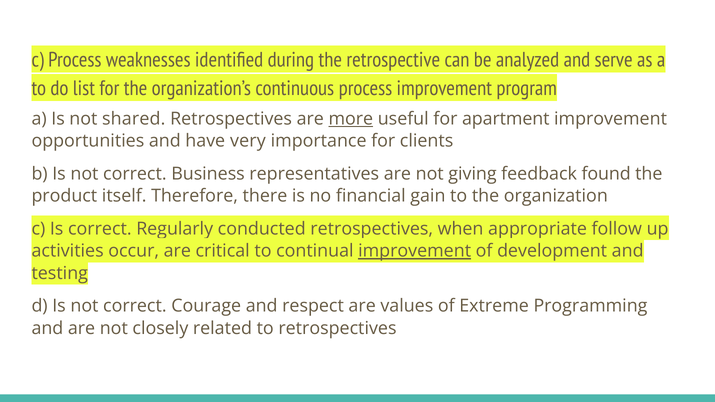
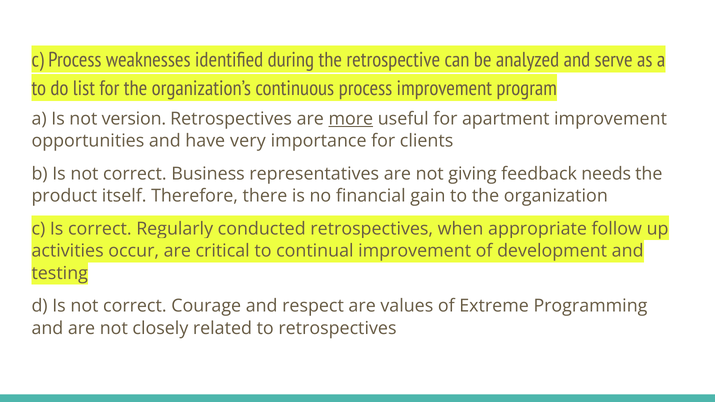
shared: shared -> version (134, 119)
found: found -> needs (606, 174)
improvement underline: present -> none (415, 251)
